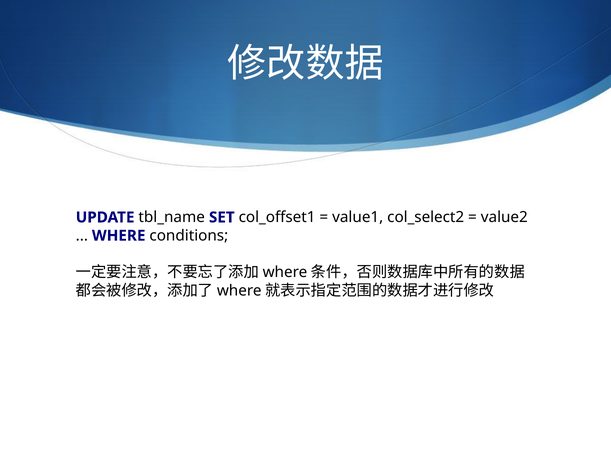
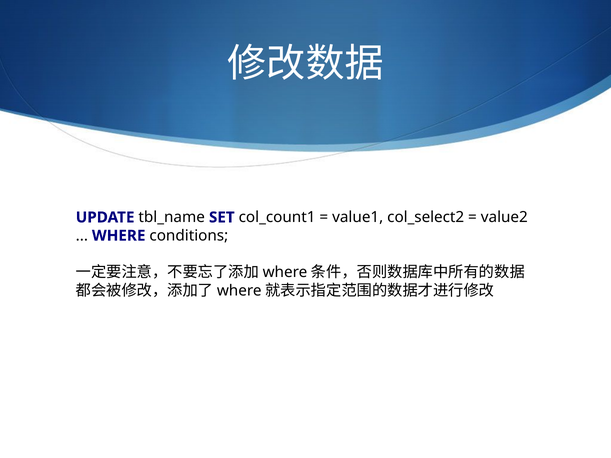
col_offset1: col_offset1 -> col_count1 (277, 217)
